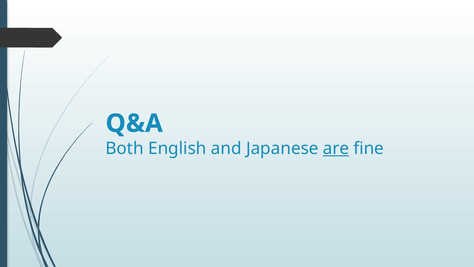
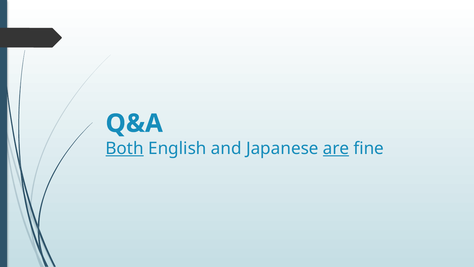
Both underline: none -> present (125, 148)
